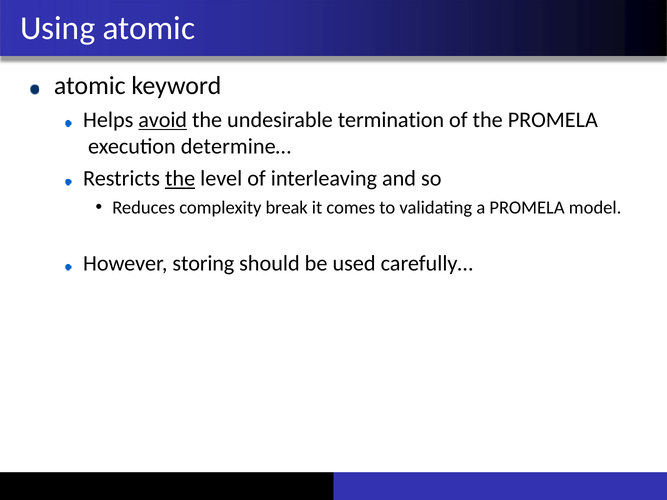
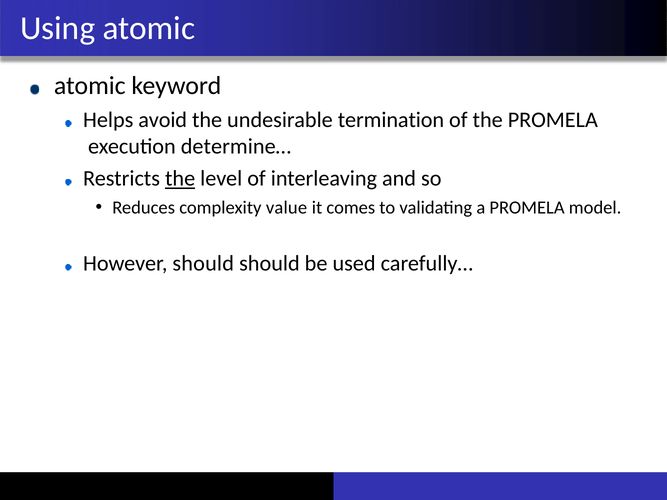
avoid underline: present -> none (163, 120)
break: break -> value (287, 208)
However storing: storing -> should (203, 264)
